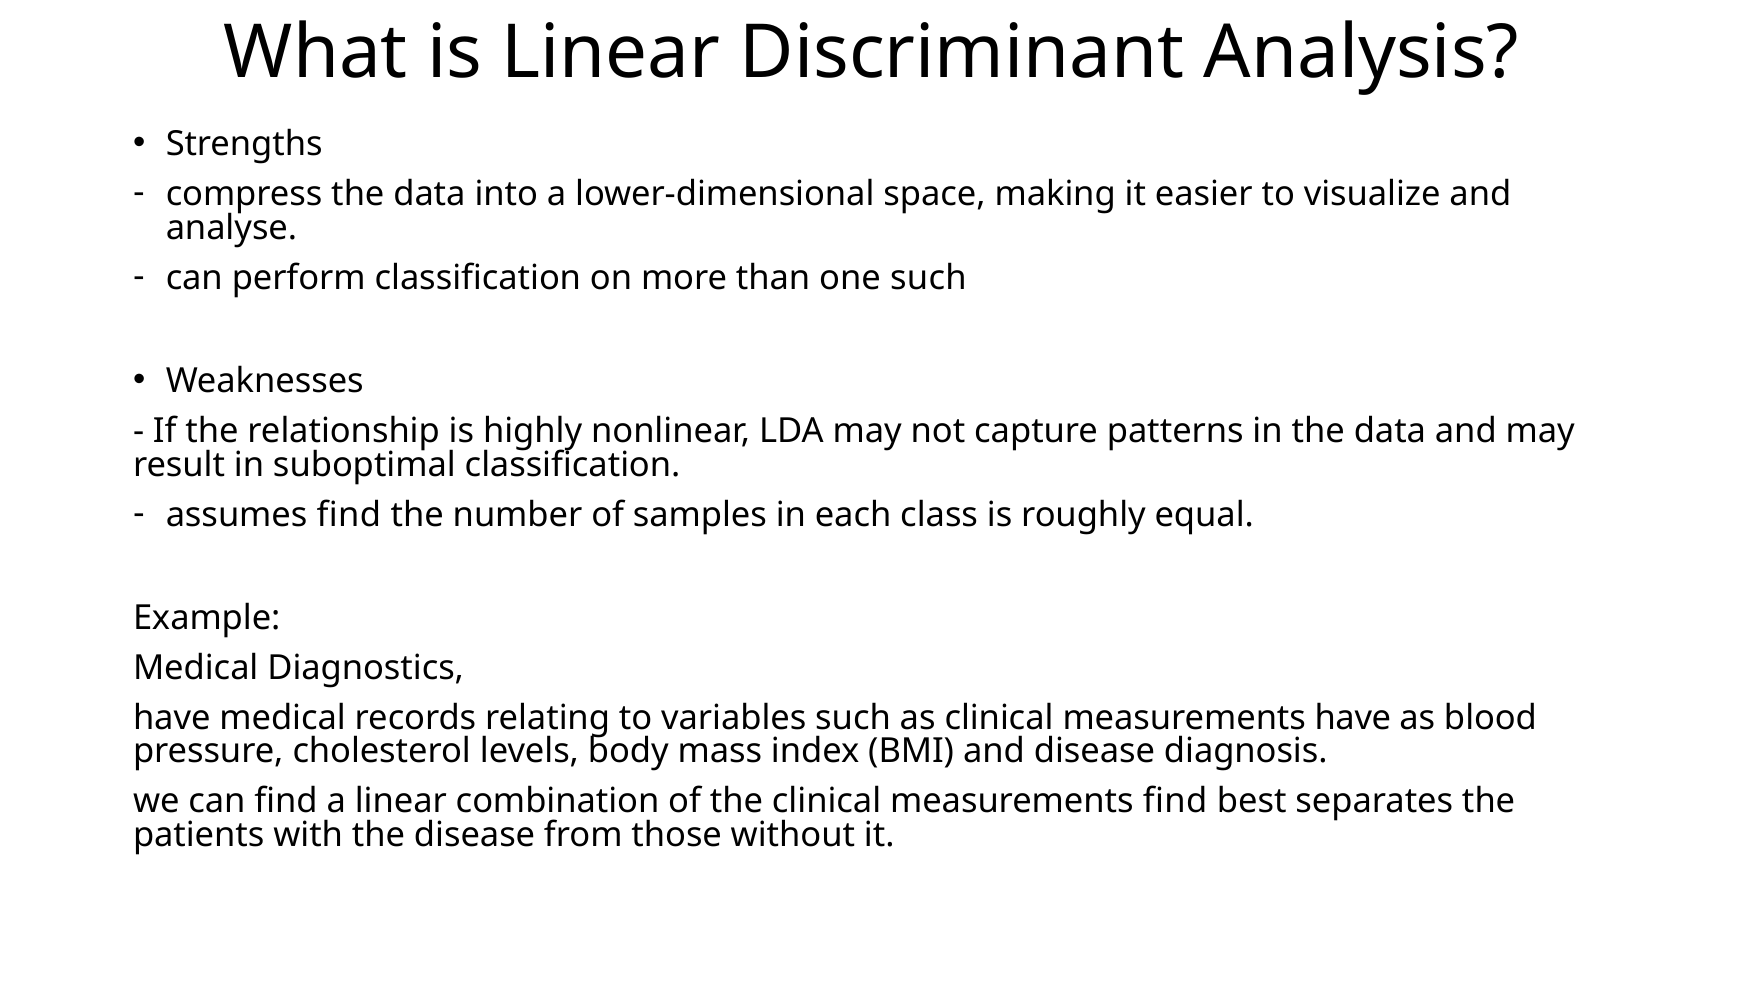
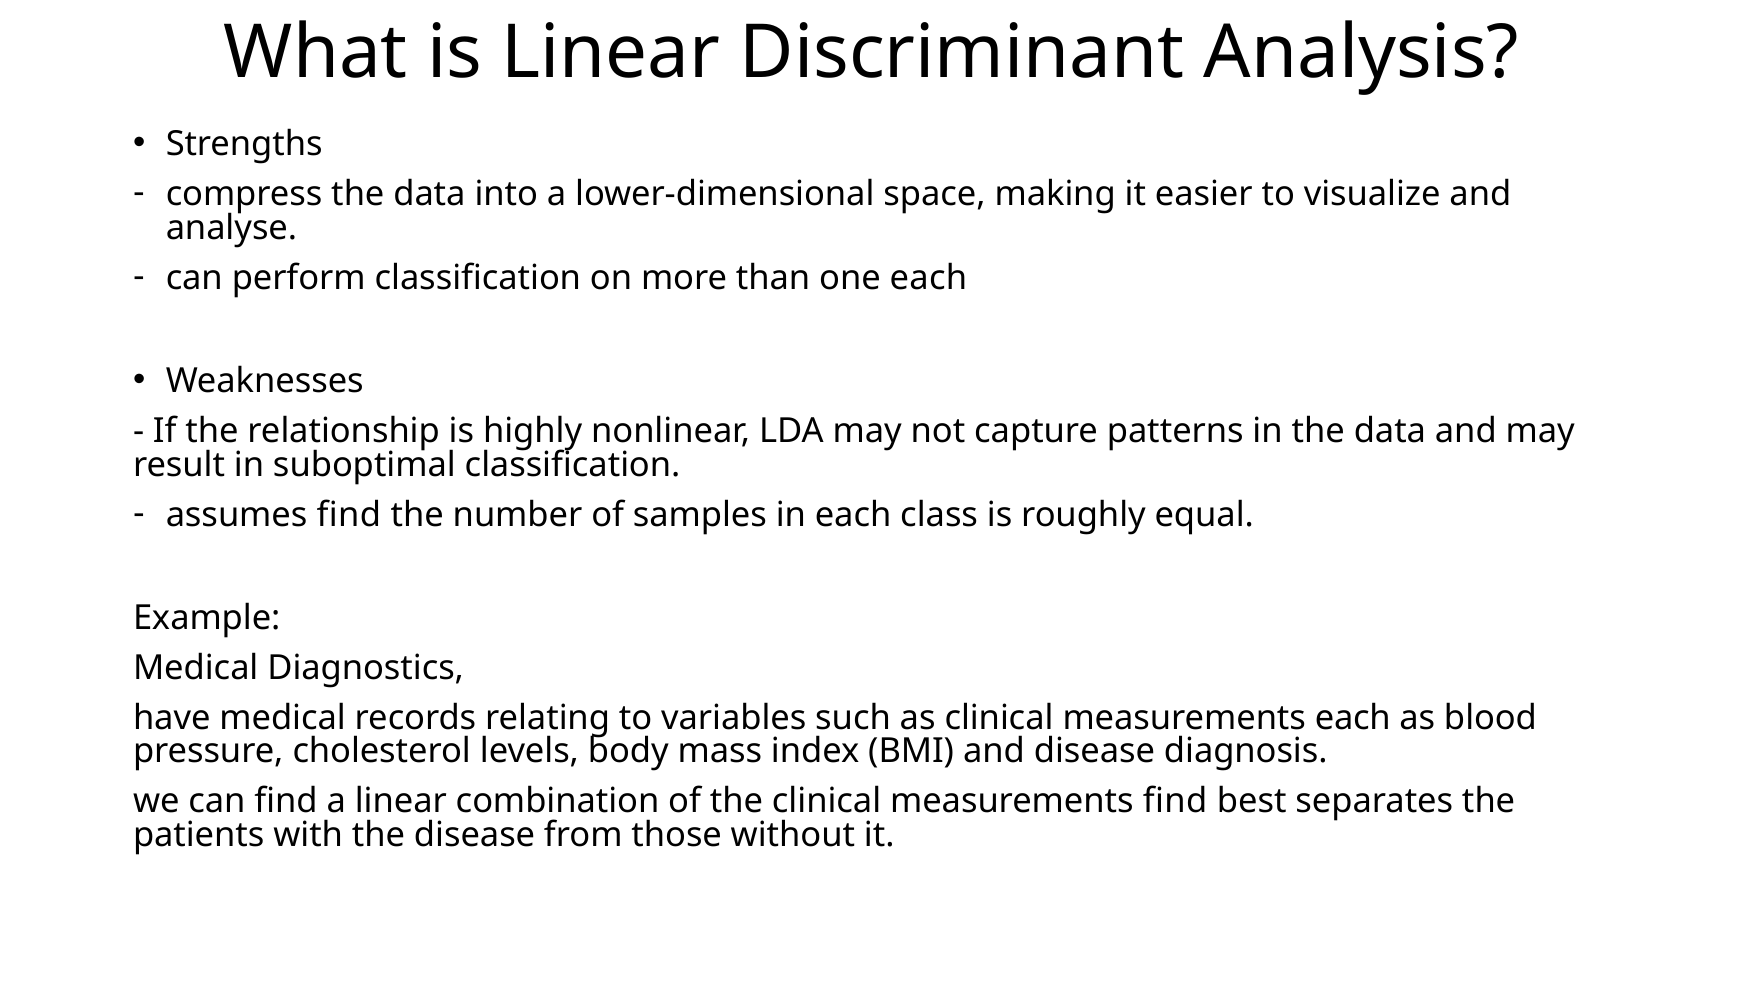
one such: such -> each (928, 278)
measurements have: have -> each (1353, 718)
